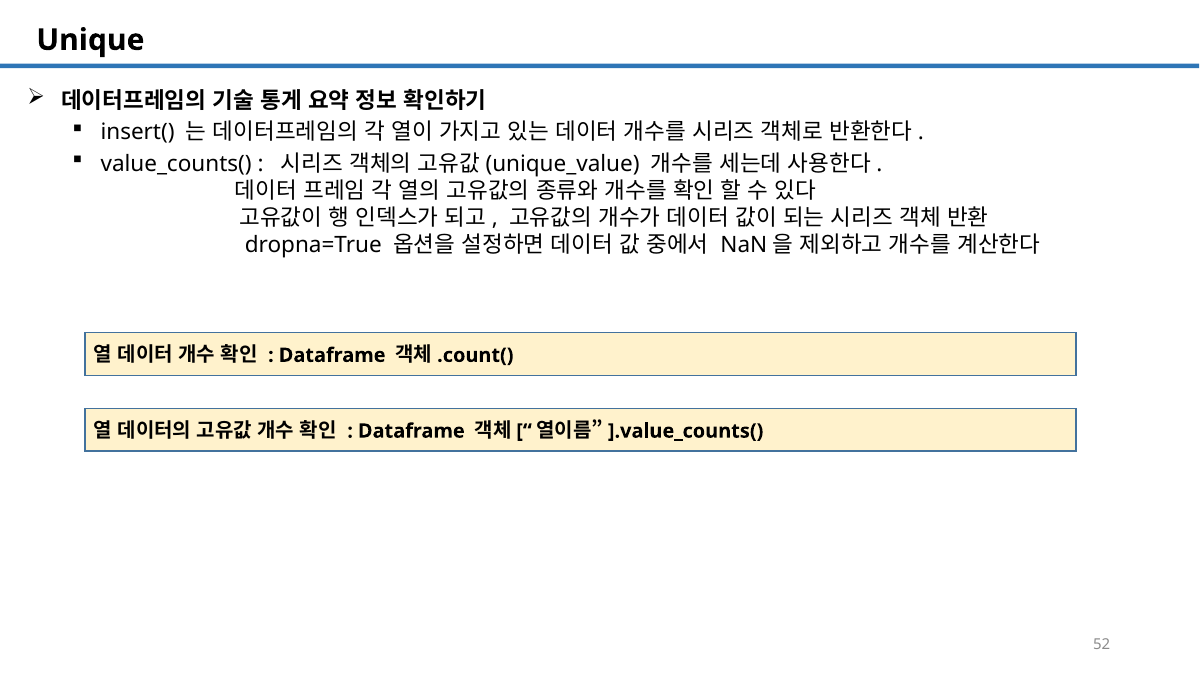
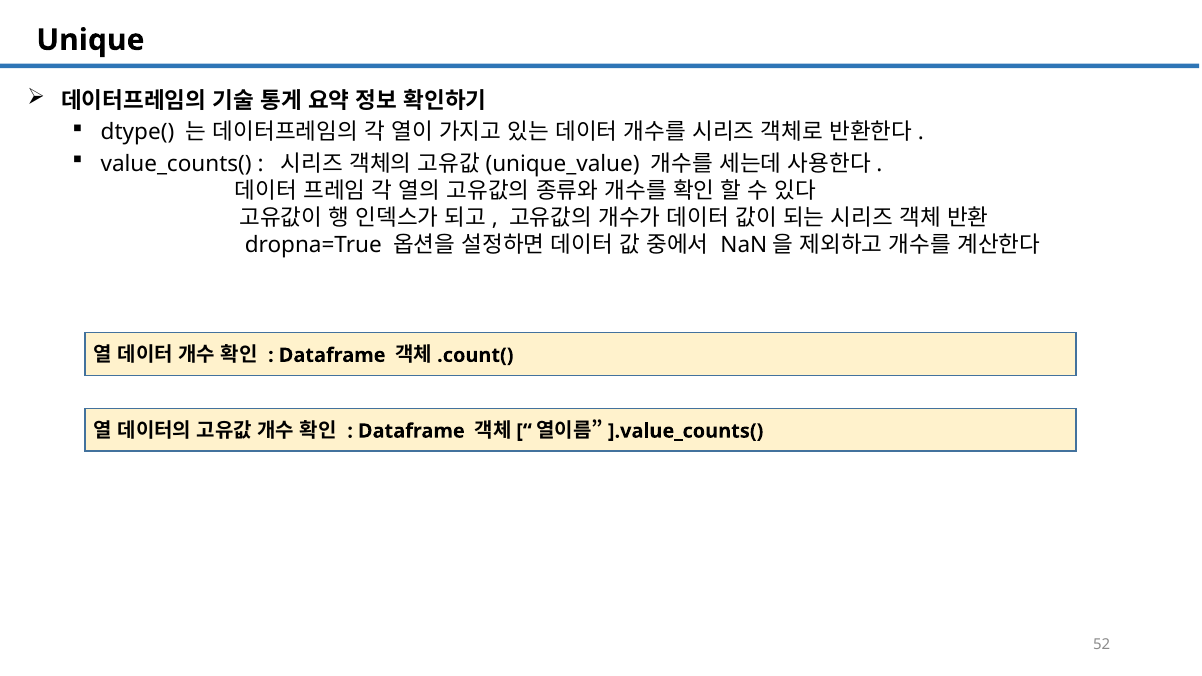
insert(: insert( -> dtype( (138, 132)
